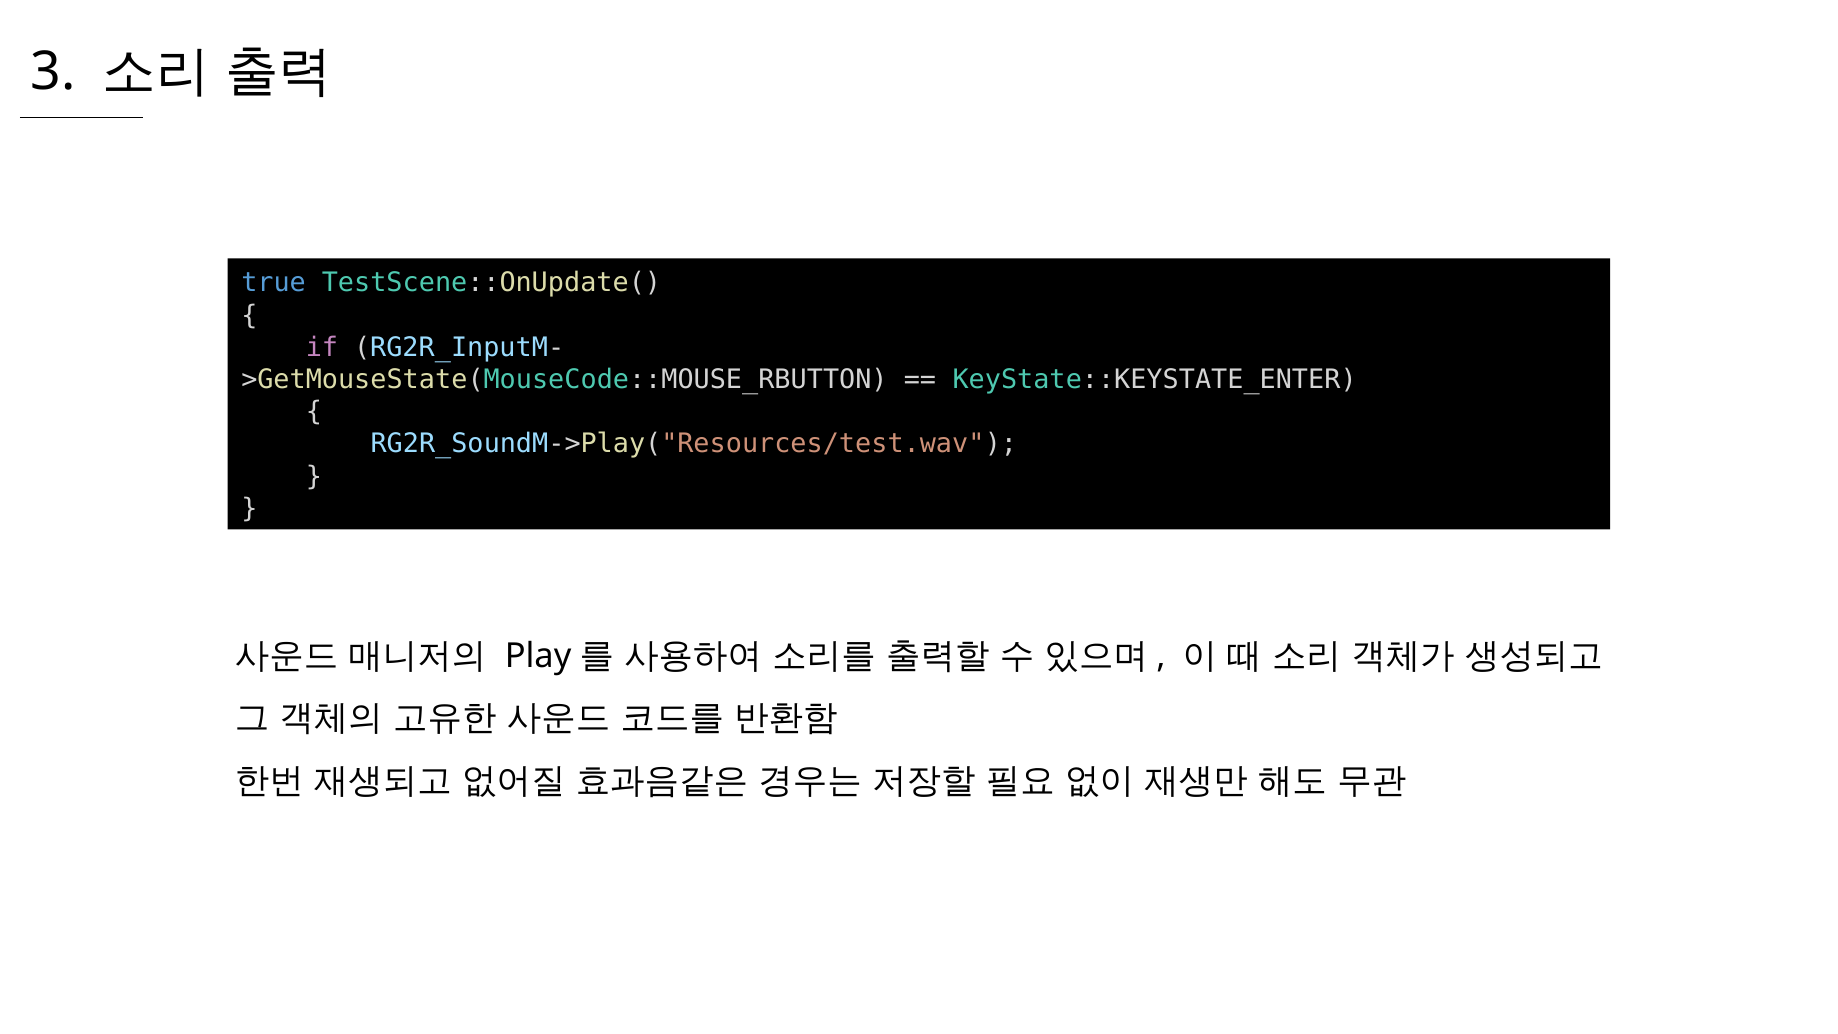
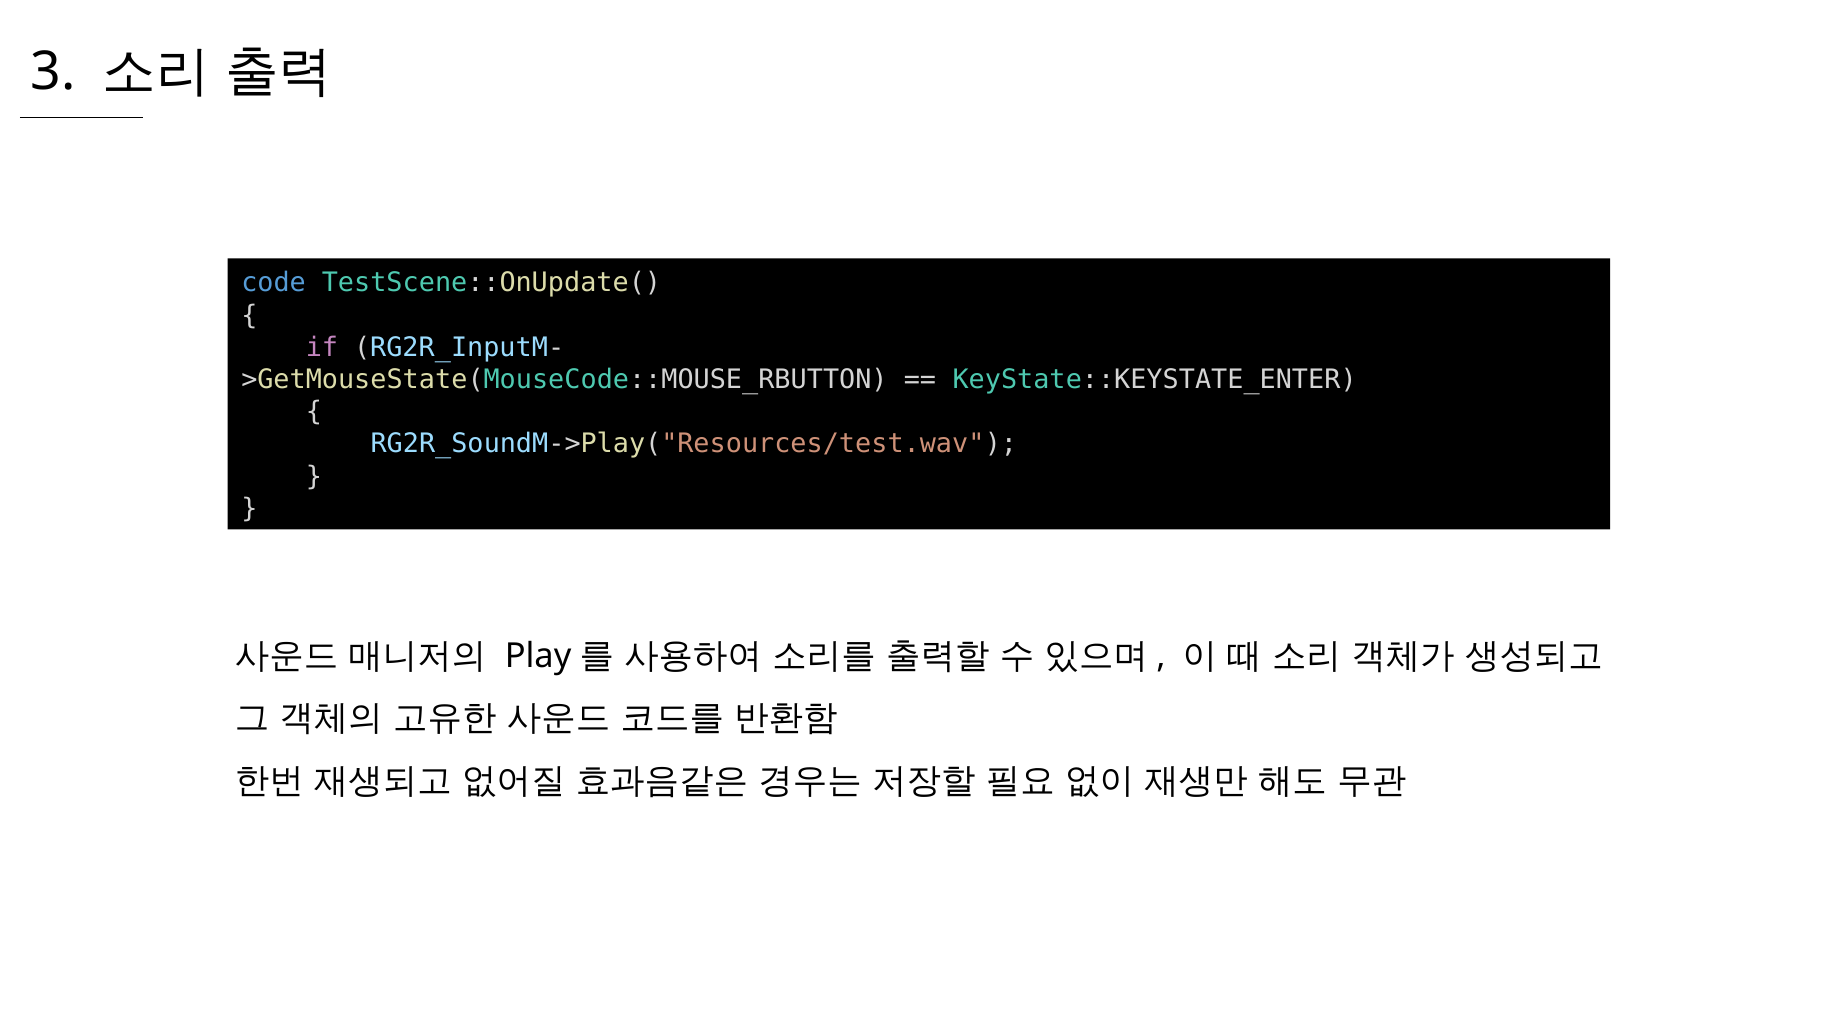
true: true -> code (274, 283)
